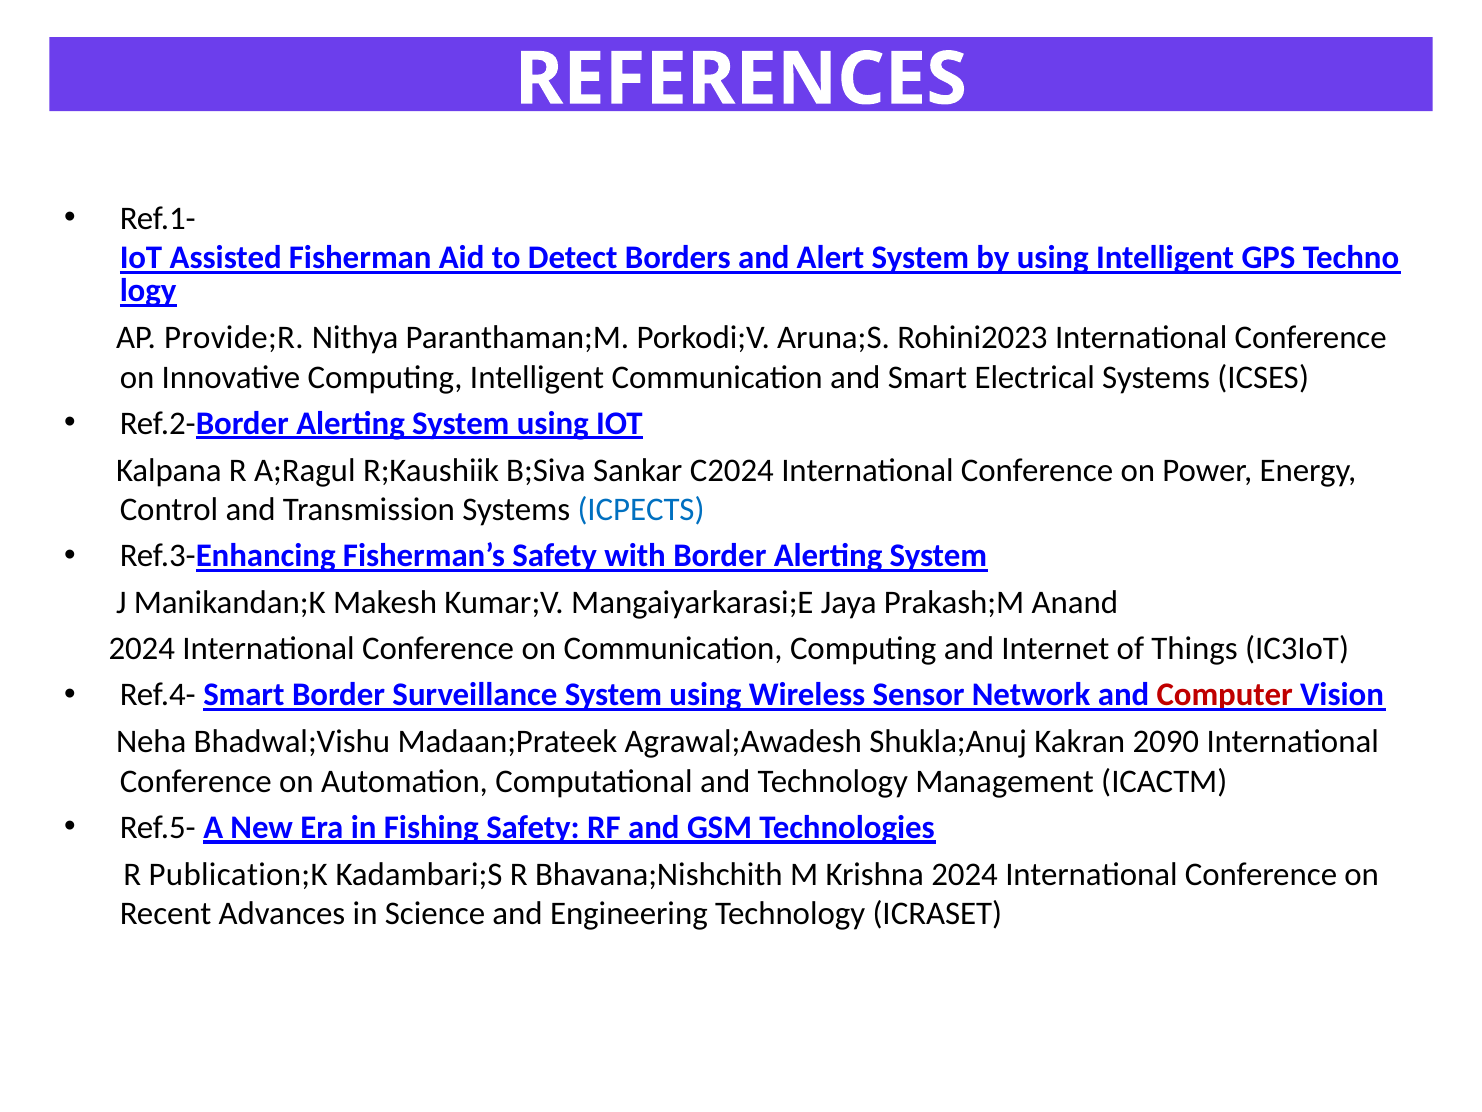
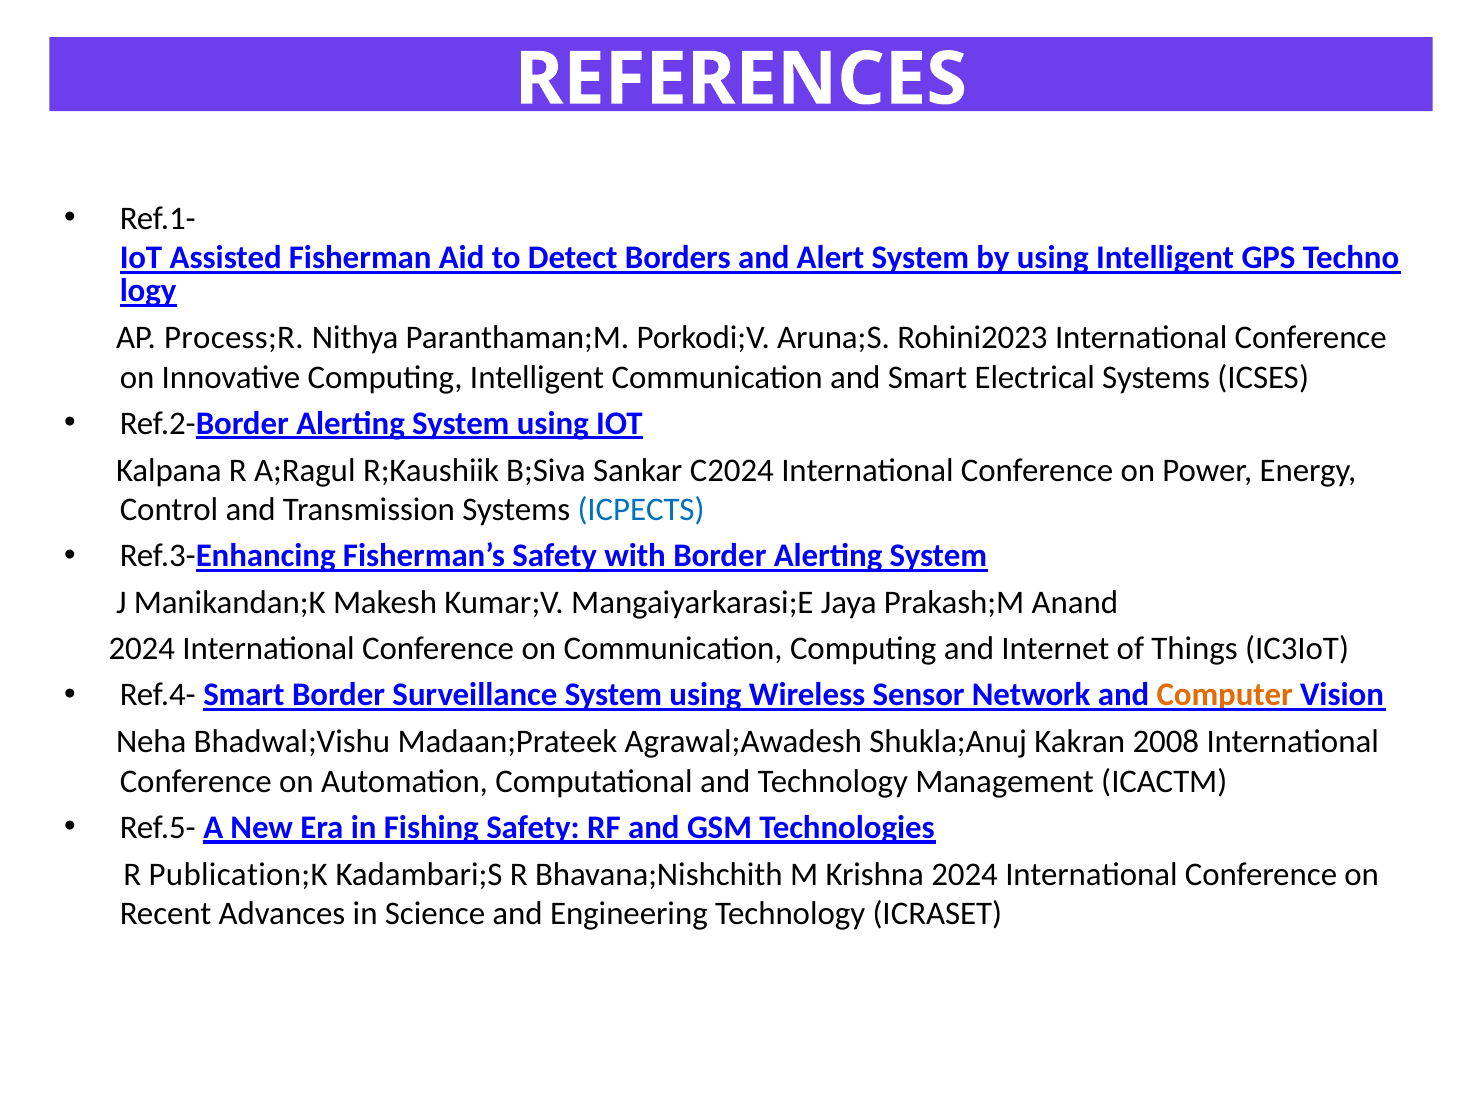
Provide;R: Provide;R -> Process;R (234, 338)
Computer colour: red -> orange (1225, 695)
2090: 2090 -> 2008 (1166, 742)
